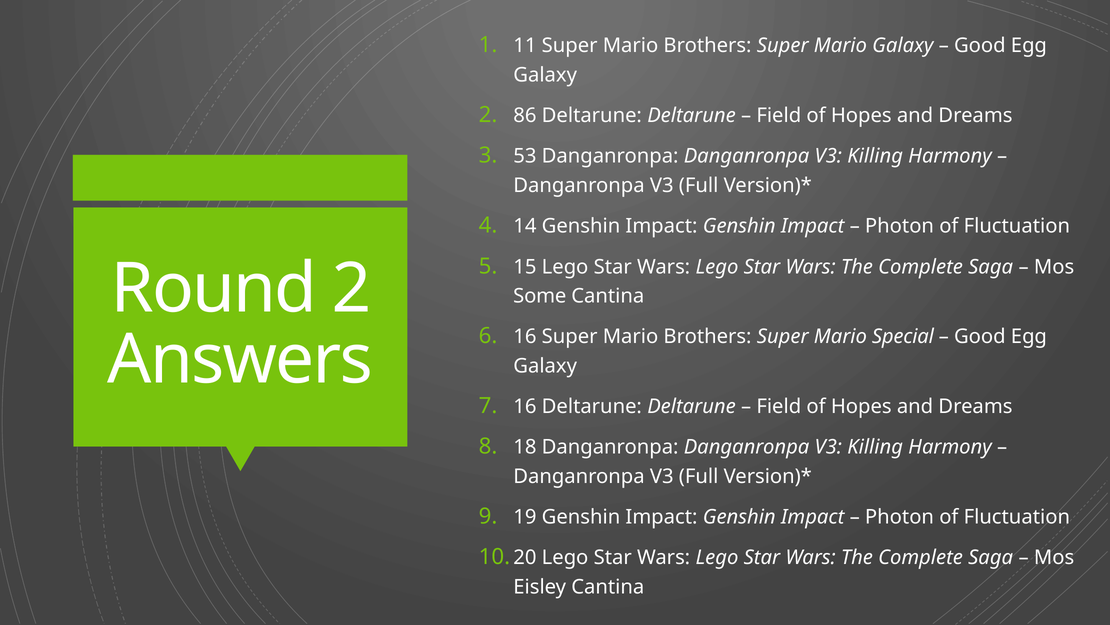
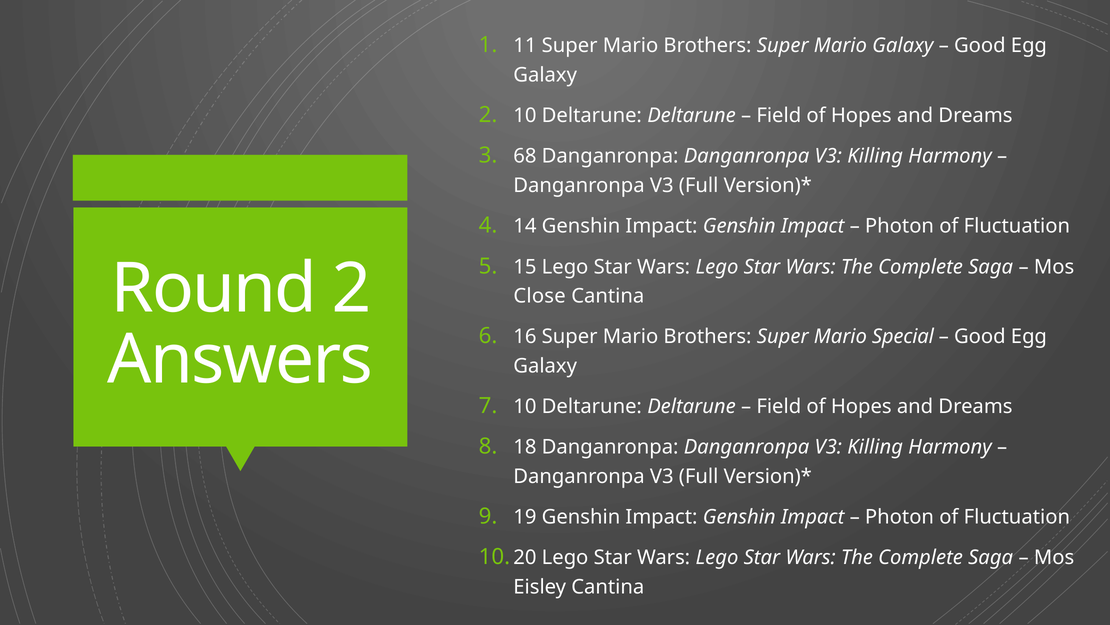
2 86: 86 -> 10 (525, 115)
53: 53 -> 68 (525, 156)
Some: Some -> Close (540, 296)
16: 16 -> 10 (525, 406)
